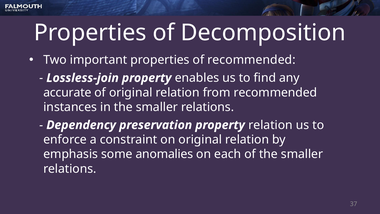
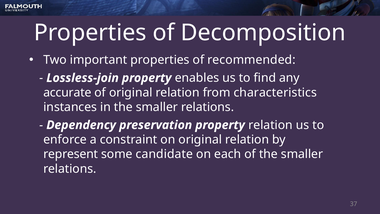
from recommended: recommended -> characteristics (275, 92)
emphasis: emphasis -> represent (71, 154)
anomalies: anomalies -> candidate (164, 154)
